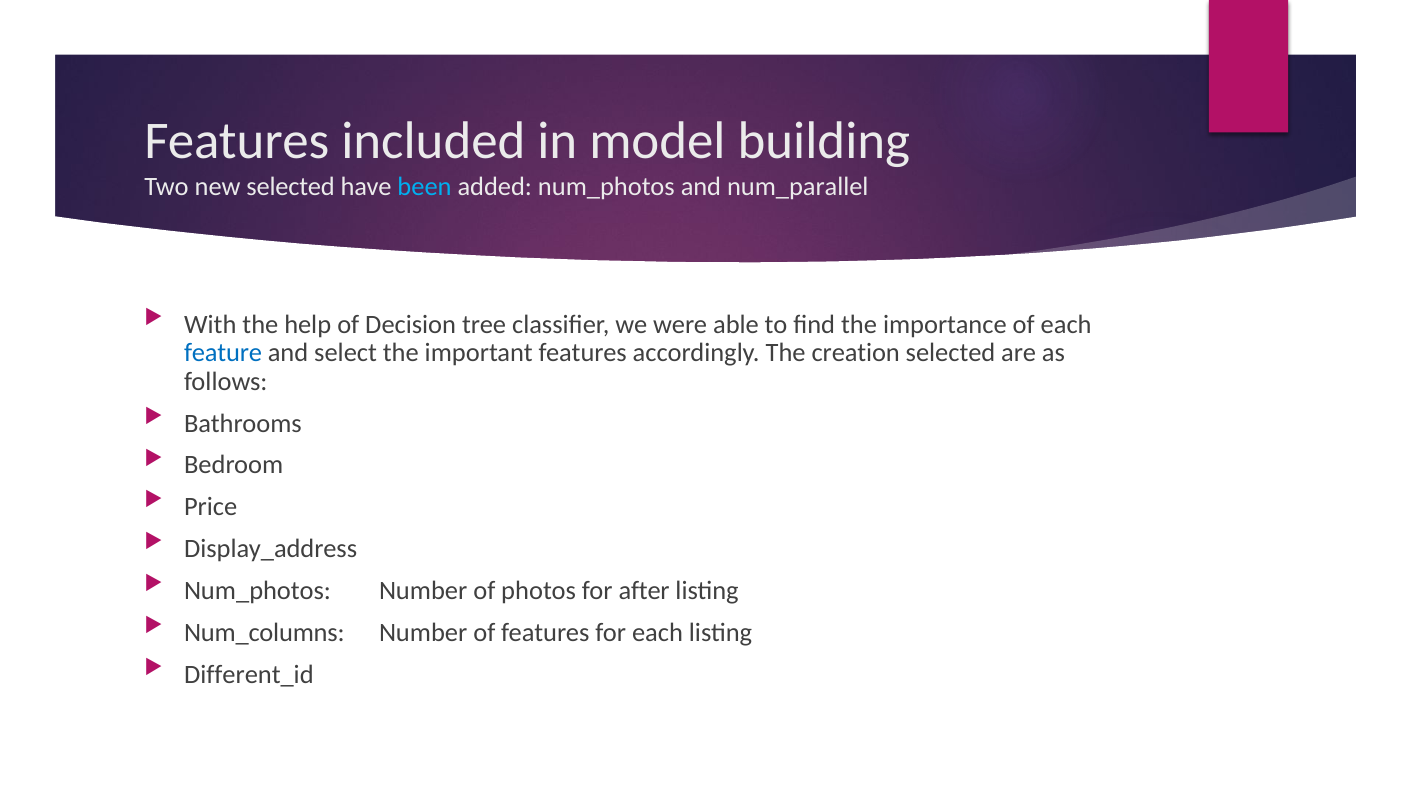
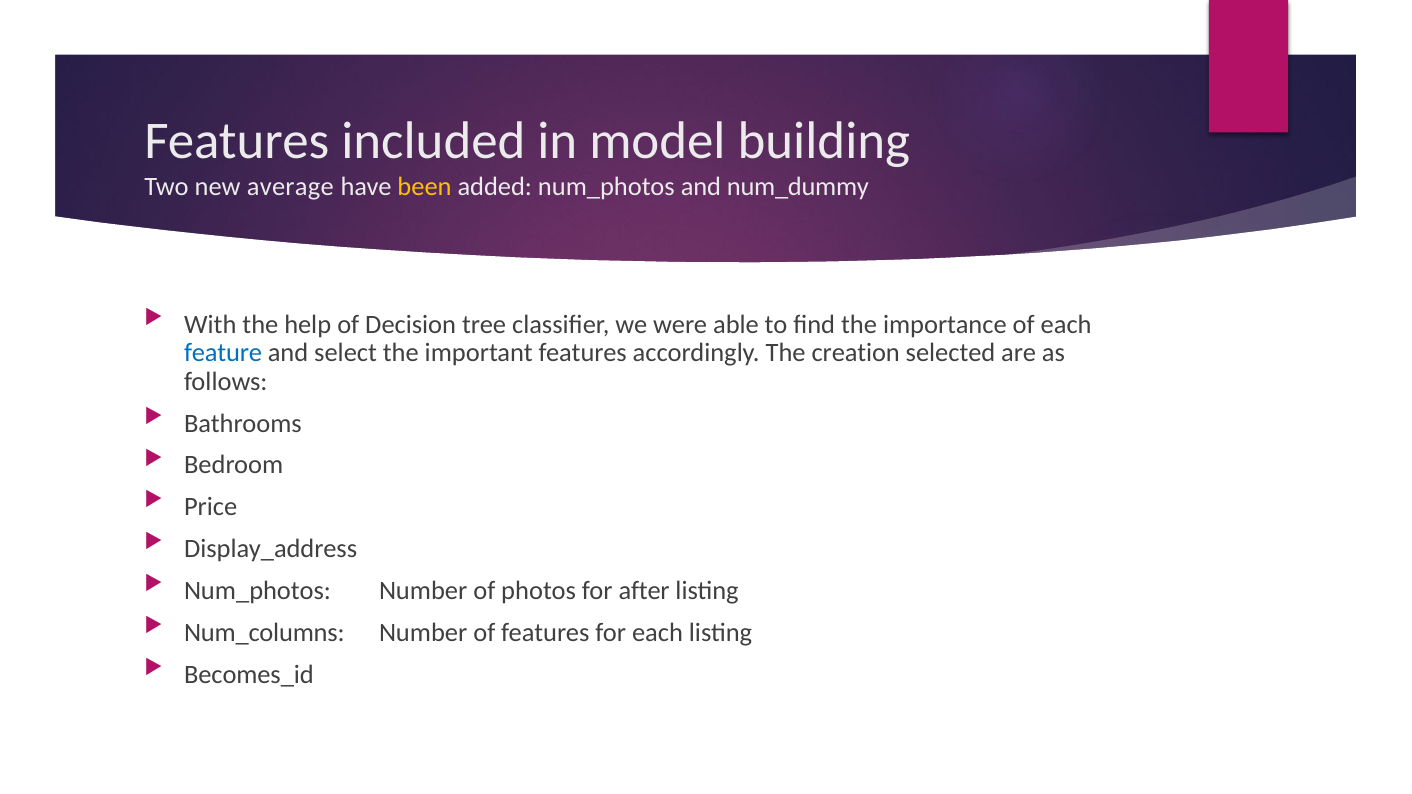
new selected: selected -> average (290, 187)
been colour: light blue -> yellow (425, 187)
num_parallel: num_parallel -> num_dummy (798, 187)
Different_id: Different_id -> Becomes_id (249, 674)
